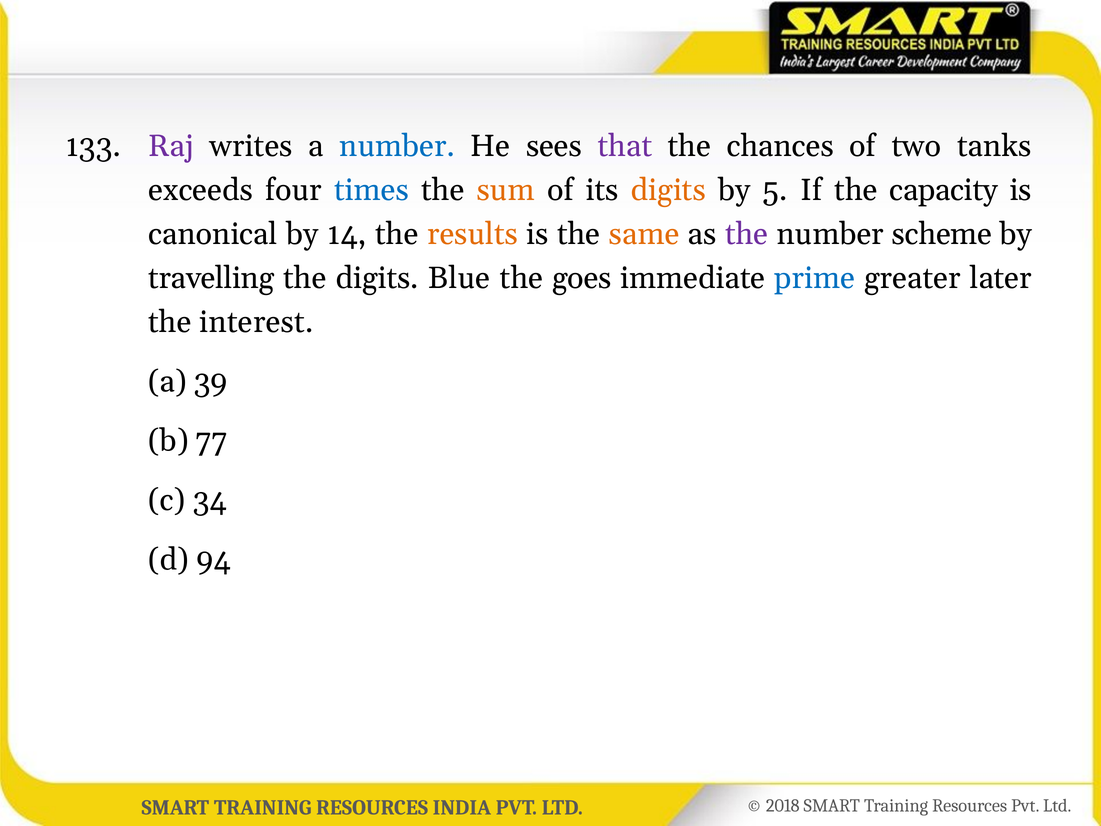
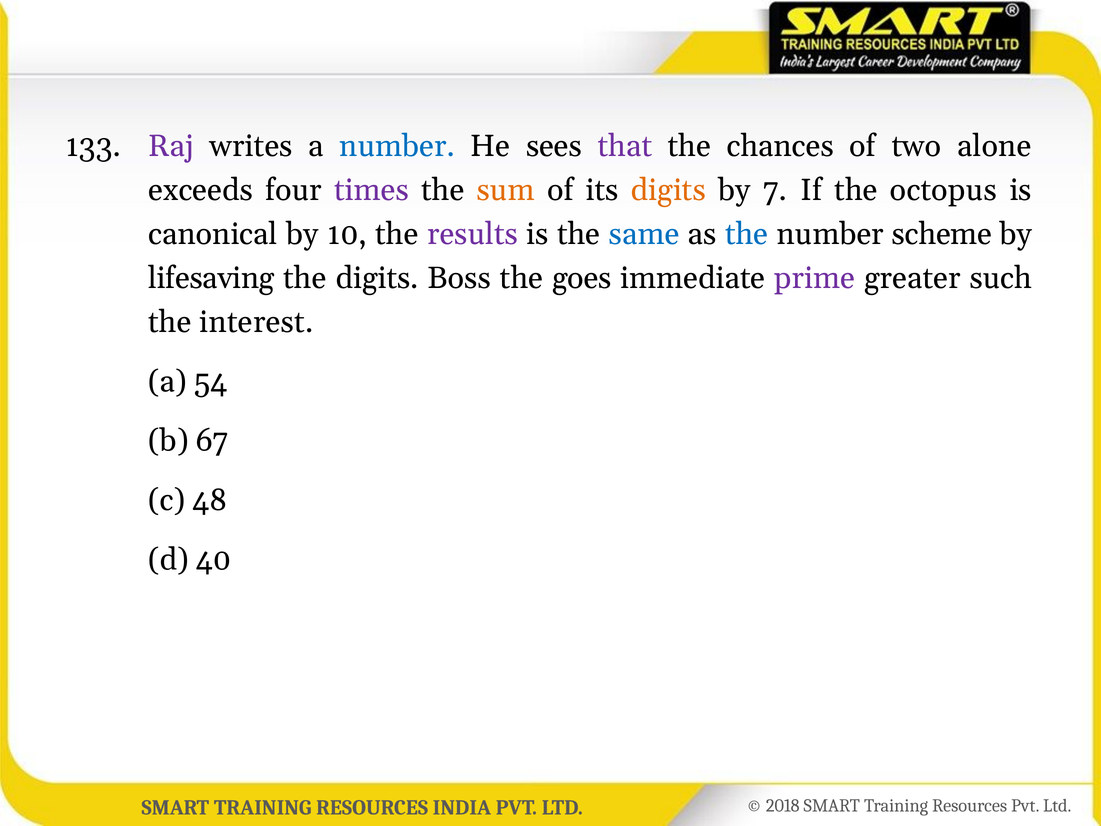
tanks: tanks -> alone (994, 146)
times colour: blue -> purple (372, 190)
5: 5 -> 7 (775, 190)
capacity: capacity -> octopus (943, 190)
14: 14 -> 10 (347, 234)
results colour: orange -> purple (473, 234)
same colour: orange -> blue (644, 234)
the colour: purple -> blue (747, 234)
travelling: travelling -> lifesaving (211, 278)
Blue: Blue -> Boss (459, 278)
prime colour: blue -> purple (815, 278)
later: later -> such (1001, 278)
39: 39 -> 54 (211, 381)
77: 77 -> 67 (212, 441)
34: 34 -> 48 (210, 500)
94: 94 -> 40 (214, 559)
